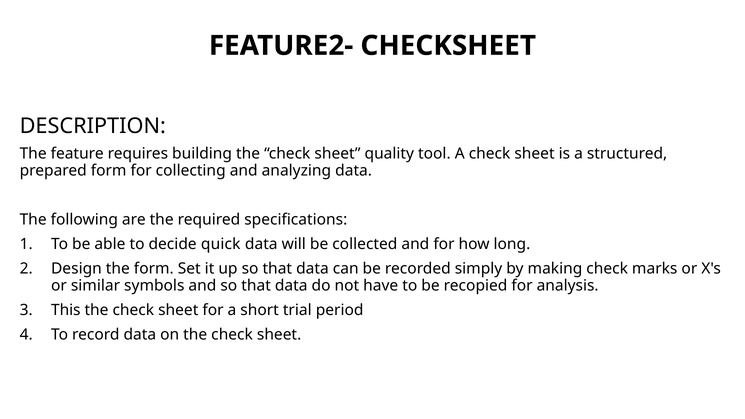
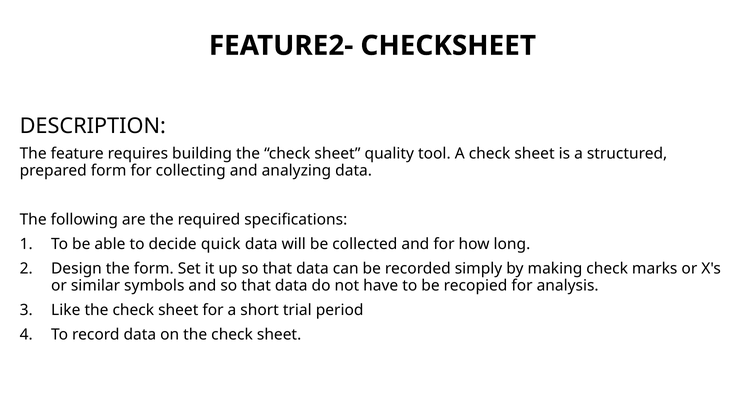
This: This -> Like (66, 310)
